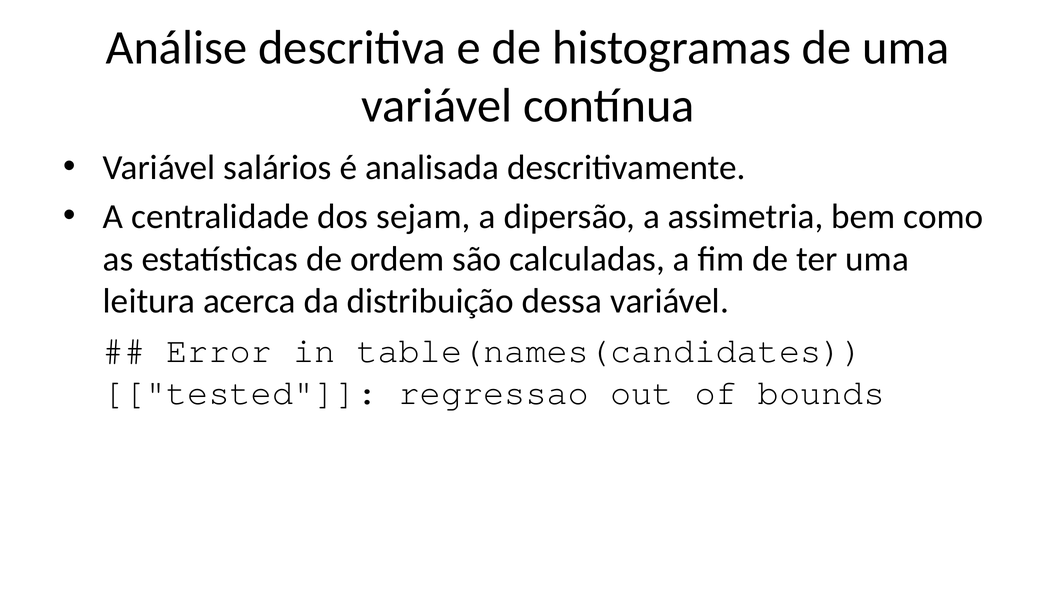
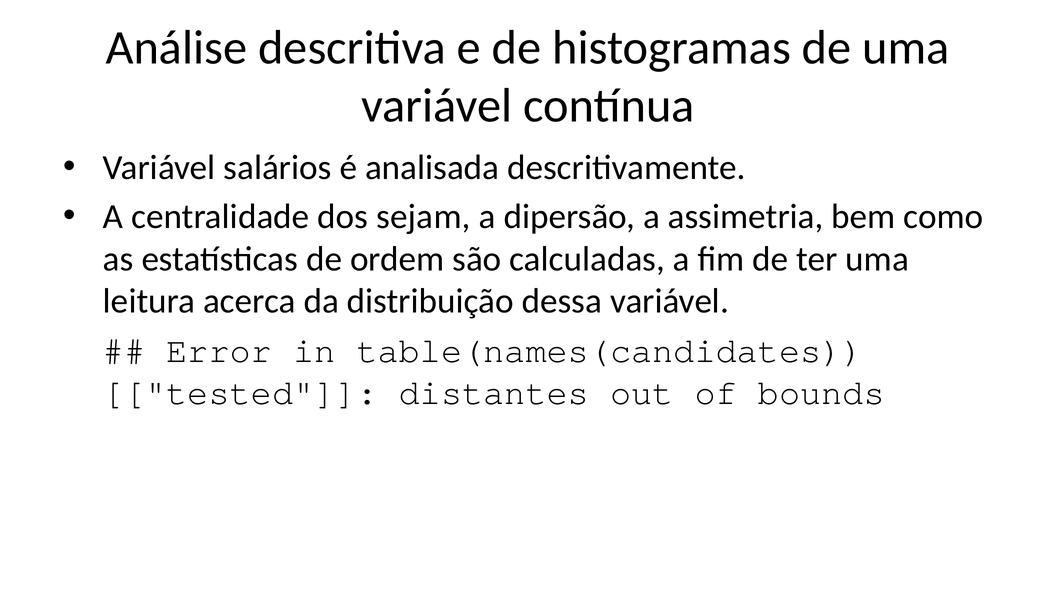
regressao: regressao -> distantes (494, 393)
